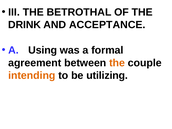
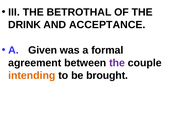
Using: Using -> Given (43, 50)
the colour: orange -> purple (117, 63)
utilizing: utilizing -> brought (107, 75)
